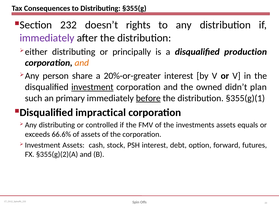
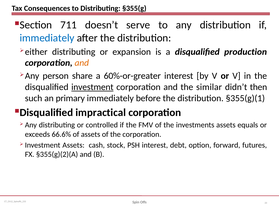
232: 232 -> 711 (69, 25)
rights: rights -> serve (138, 25)
immediately colour: purple -> blue (47, 38)
principally: principally -> expansion (132, 52)
20%-or-greater: 20%-or-greater -> 60%-or-greater (132, 76)
owned: owned -> similar (209, 87)
plan: plan -> then (258, 87)
before underline: present -> none (148, 98)
